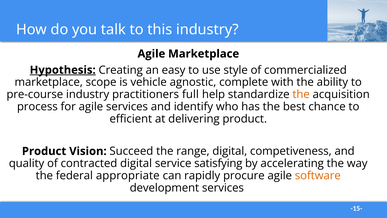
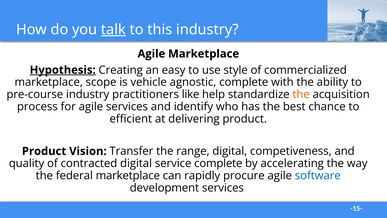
talk underline: none -> present (113, 30)
full: full -> like (191, 94)
Succeed: Succeed -> Transfer (131, 151)
service satisfying: satisfying -> complete (218, 163)
federal appropriate: appropriate -> marketplace (128, 175)
software colour: orange -> blue (318, 175)
